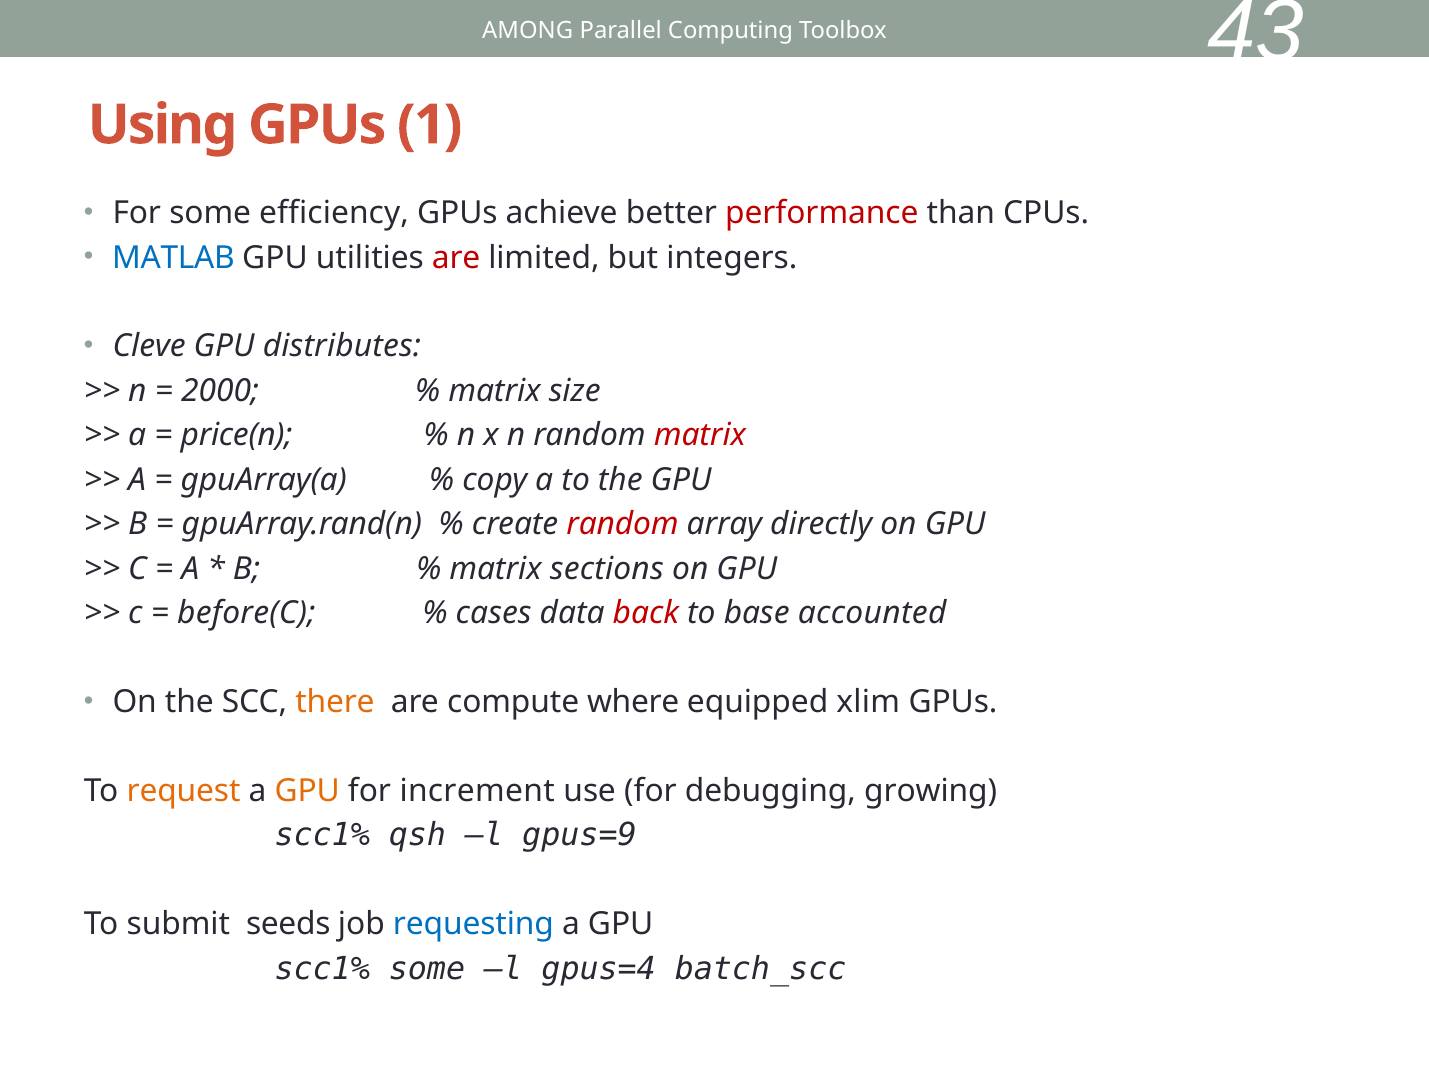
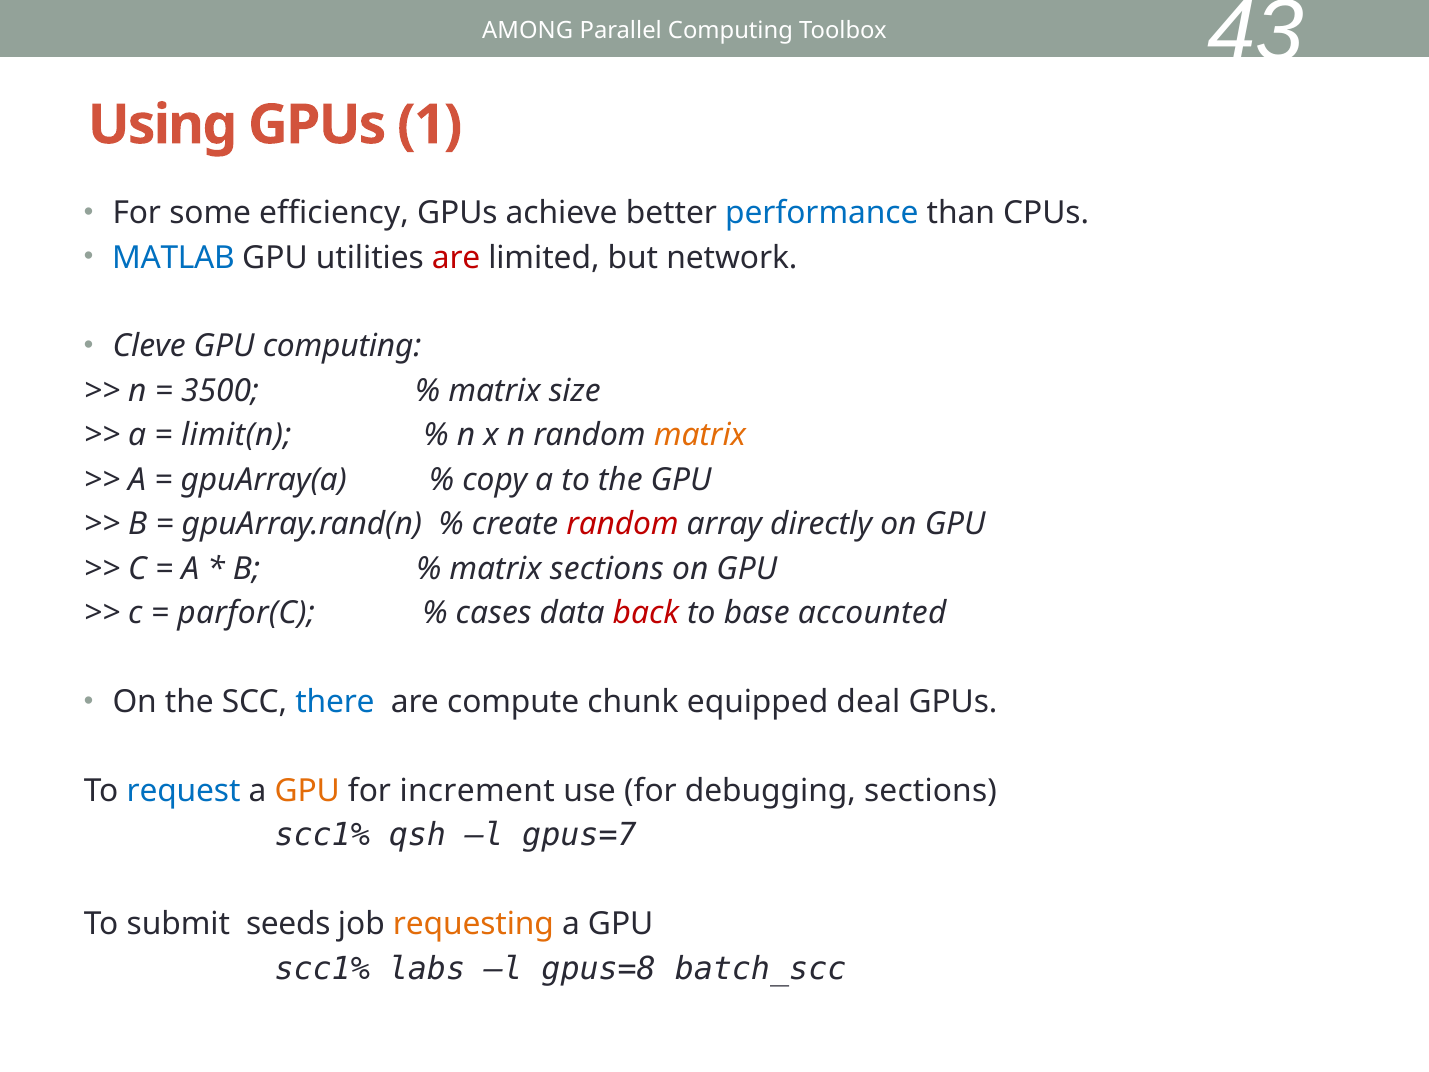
performance colour: red -> blue (822, 213)
integers: integers -> network (732, 257)
GPU distributes: distributes -> computing (342, 346)
2000: 2000 -> 3500 (220, 391)
price(n: price(n -> limit(n (236, 435)
matrix colour: red -> orange (700, 435)
before(C: before(C -> parfor(C (246, 613)
there colour: orange -> blue (335, 702)
where: where -> chunk (633, 702)
xlim: xlim -> deal (868, 702)
request colour: orange -> blue (184, 791)
debugging growing: growing -> sections (930, 791)
gpus=9: gpus=9 -> gpus=7 (579, 835)
requesting colour: blue -> orange (473, 924)
scc1% some: some -> labs (427, 969)
gpus=4: gpus=4 -> gpus=8 (599, 969)
